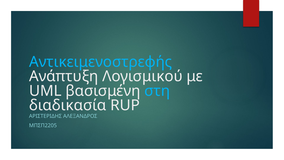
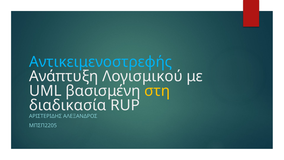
στη colour: light blue -> yellow (157, 91)
